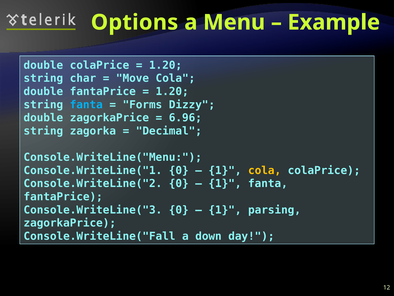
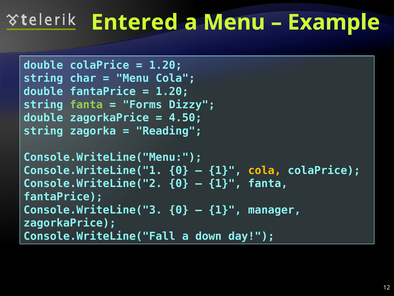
Options: Options -> Entered (135, 22)
Move: Move -> Menu (132, 78)
fanta colour: light blue -> light green (86, 104)
6.96: 6.96 -> 4.50 (185, 118)
Decimal: Decimal -> Reading (169, 131)
parsing: parsing -> manager (275, 210)
